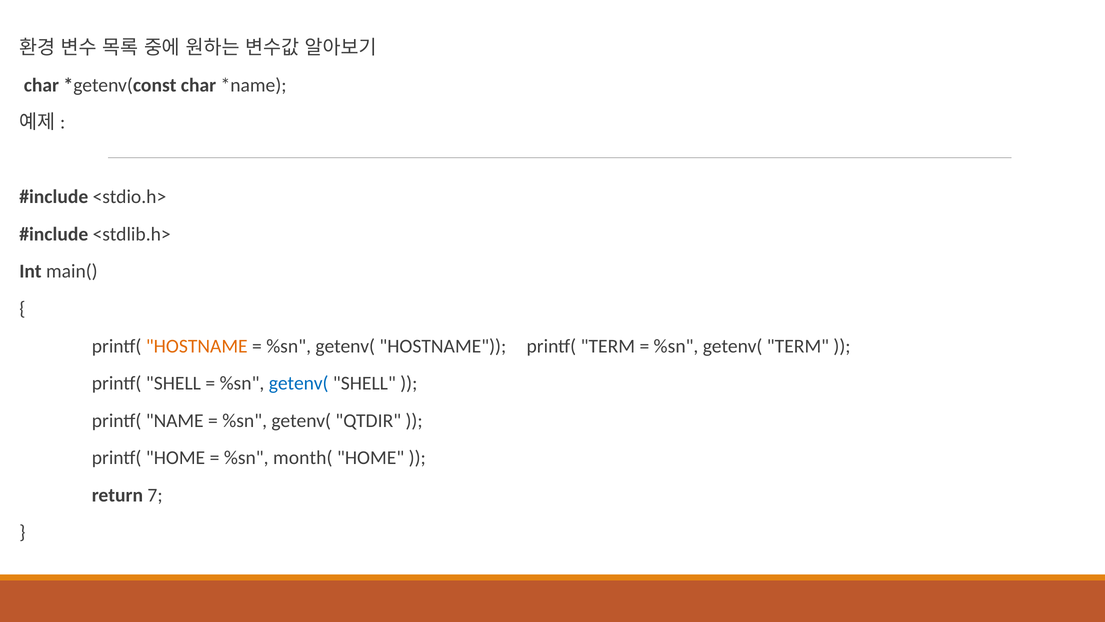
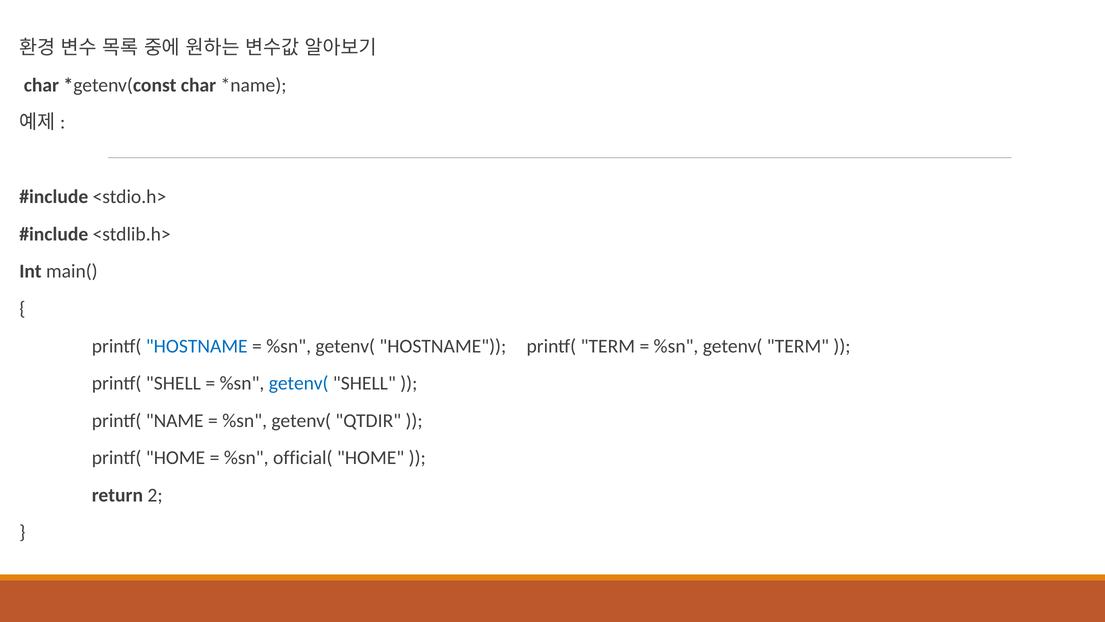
HOSTNAME colour: orange -> blue (197, 346)
month(: month( -> official( (303, 458)
7: 7 -> 2 (155, 495)
